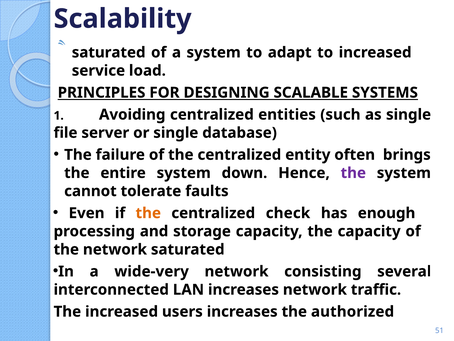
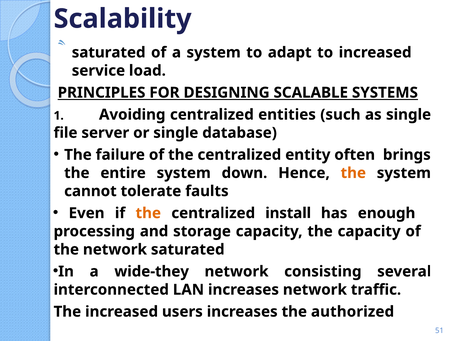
the colour: purple -> orange (353, 173)
check: check -> install (288, 213)
wide-very: wide-very -> wide-they (152, 271)
